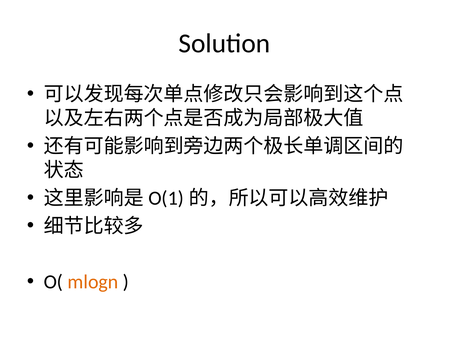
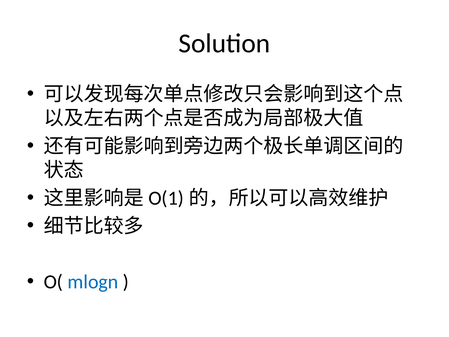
mlogn colour: orange -> blue (93, 282)
